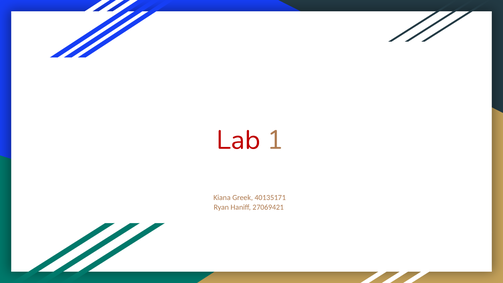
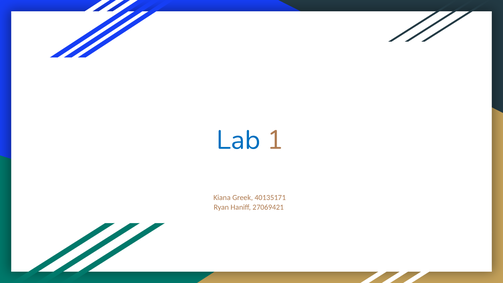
Lab colour: red -> blue (238, 140)
